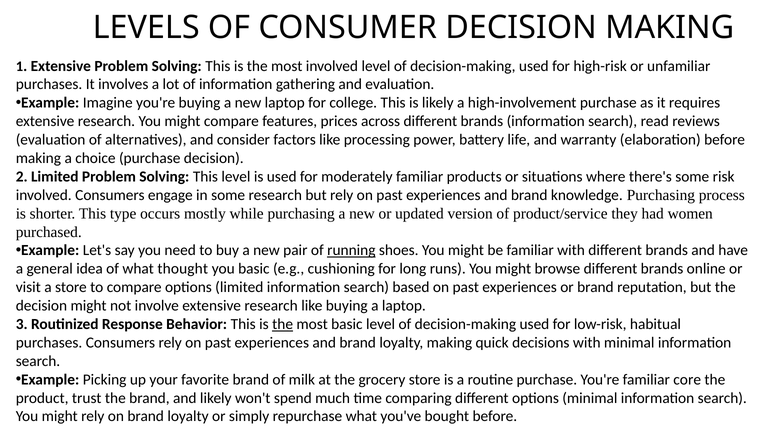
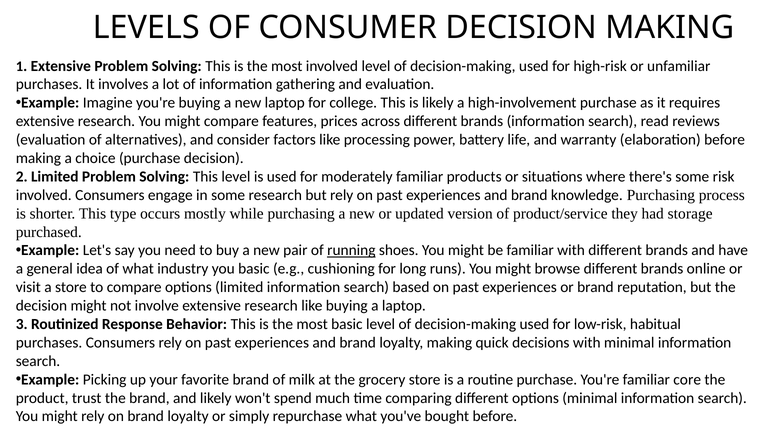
women: women -> storage (690, 214)
thought: thought -> industry (183, 269)
the underline: present -> none (283, 324)
